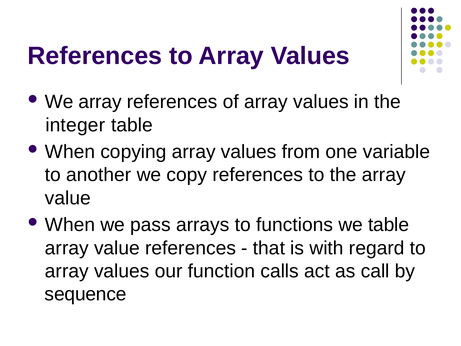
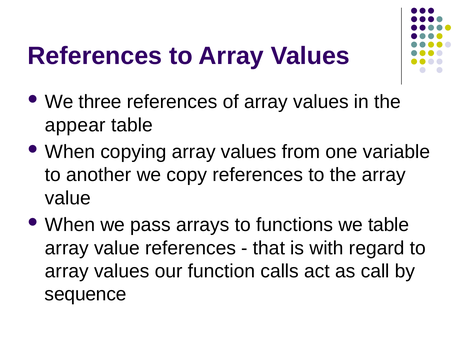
We array: array -> three (100, 102)
integer: integer -> appear (75, 125)
